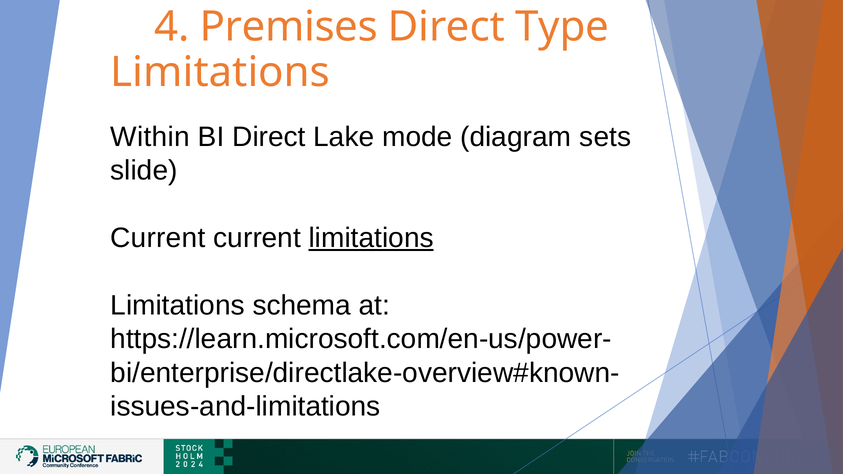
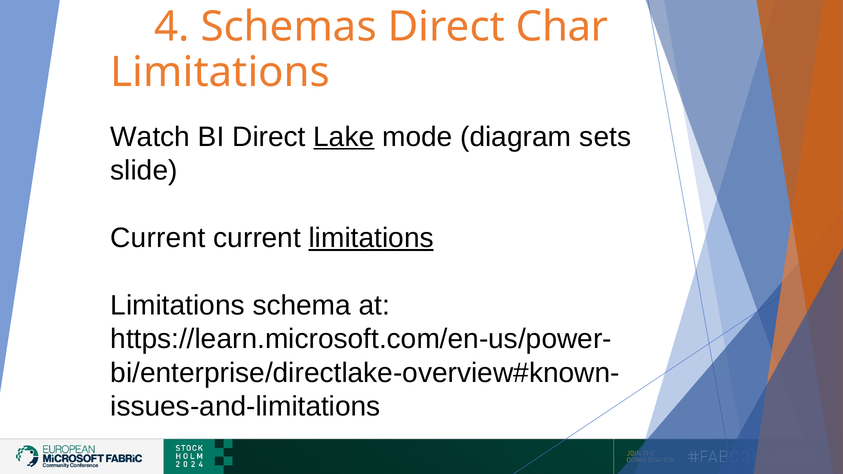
Premises: Premises -> Schemas (289, 27)
Type: Type -> Char (562, 27)
Within: Within -> Watch (150, 137)
Lake underline: none -> present (344, 137)
